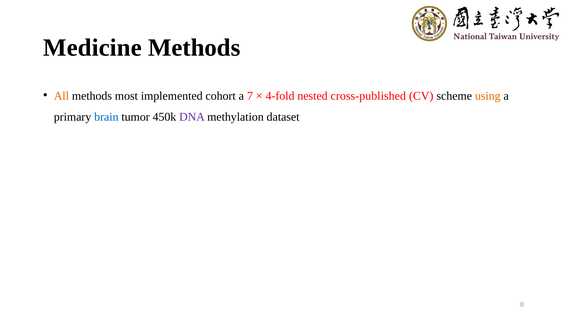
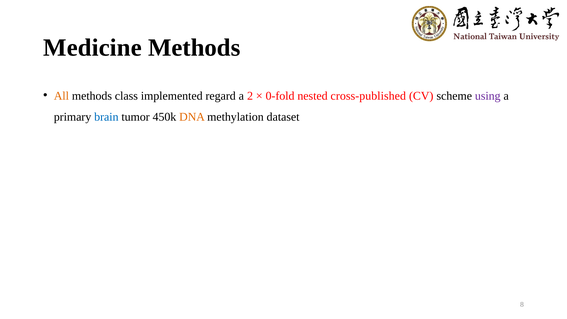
most: most -> class (126, 96)
cohort: cohort -> regard (221, 96)
7: 7 -> 2 (250, 96)
4-fold: 4-fold -> 0-fold (280, 96)
using colour: orange -> purple (488, 96)
DNA colour: purple -> orange (192, 117)
